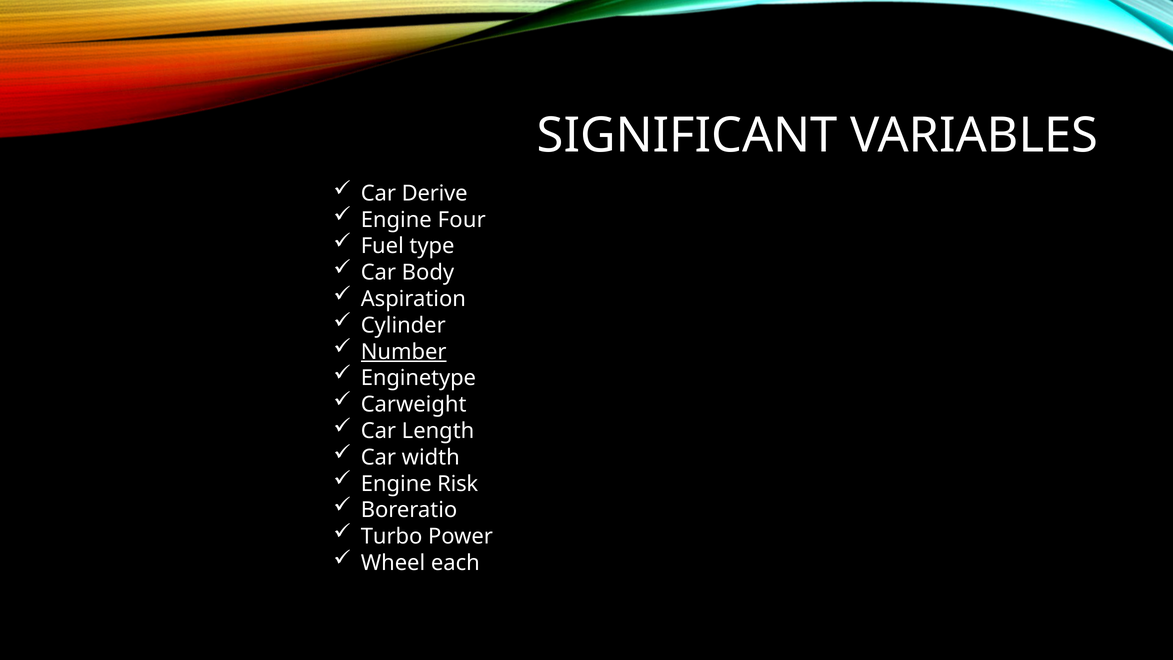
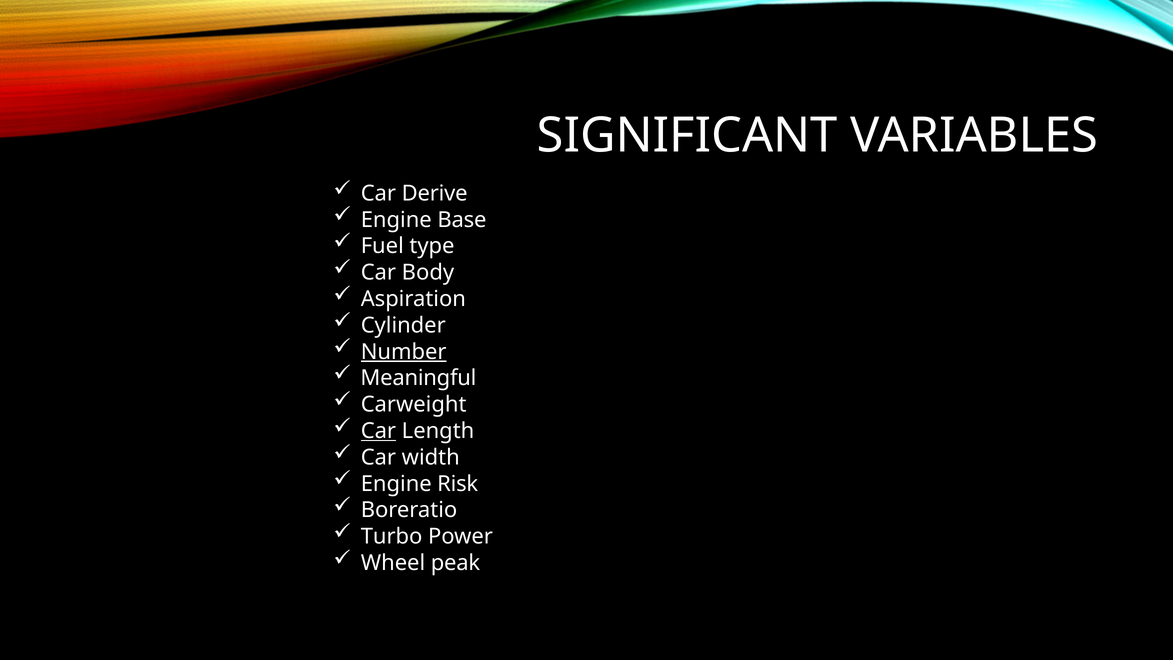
Four: Four -> Base (462, 220)
Enginetype: Enginetype -> Meaningful (418, 378)
Car underline: none -> present (378, 431)
each: each -> peak (455, 563)
